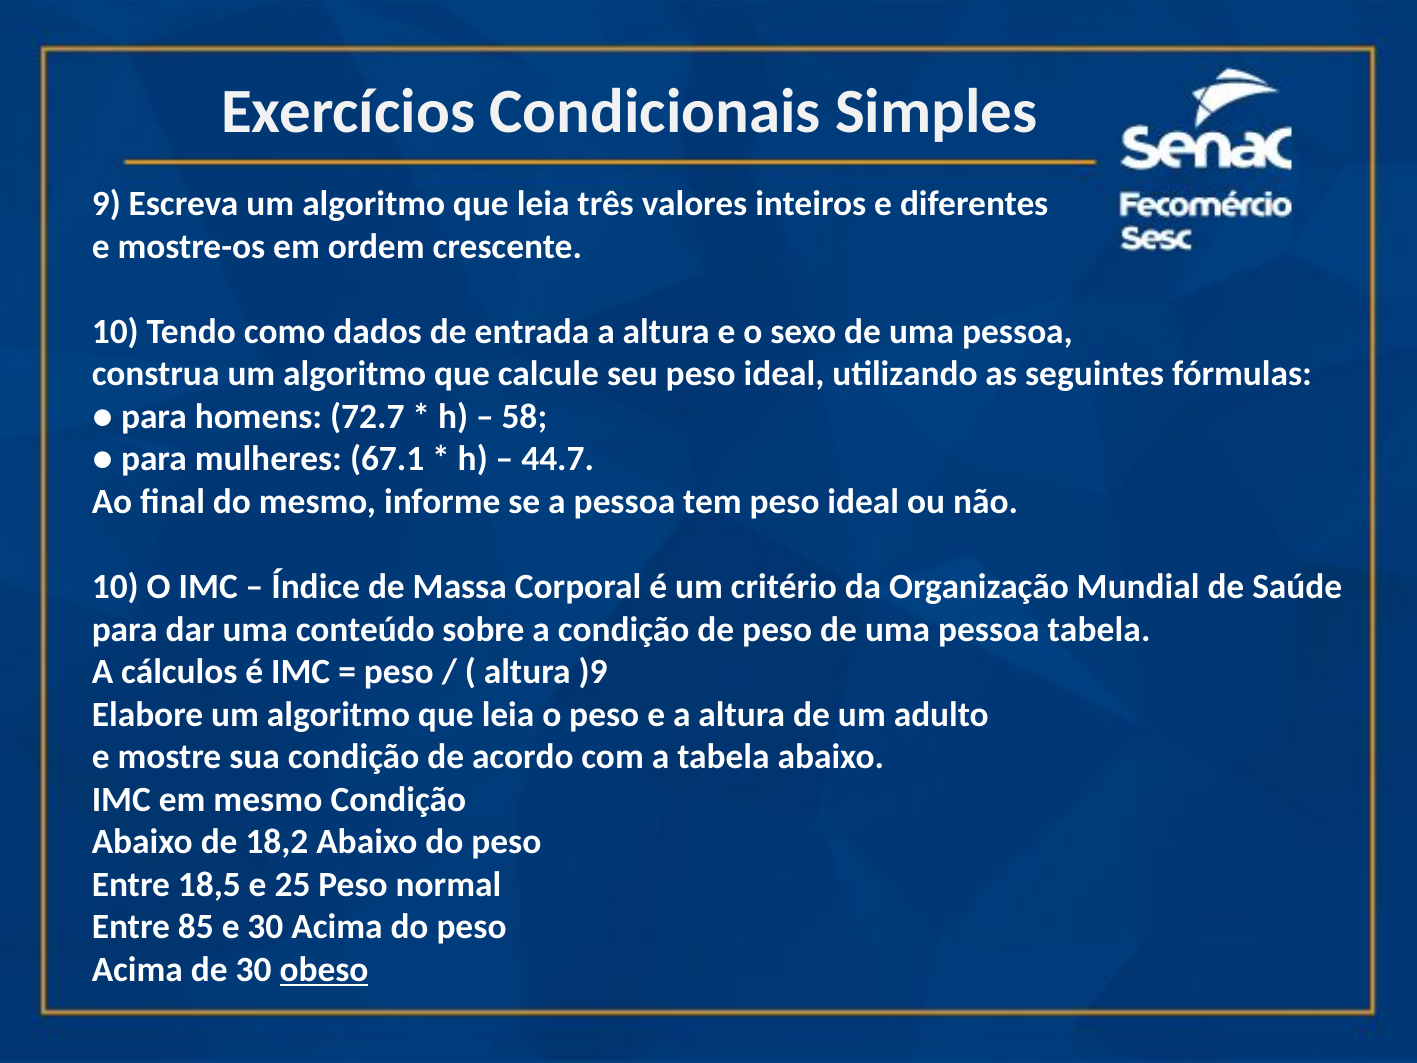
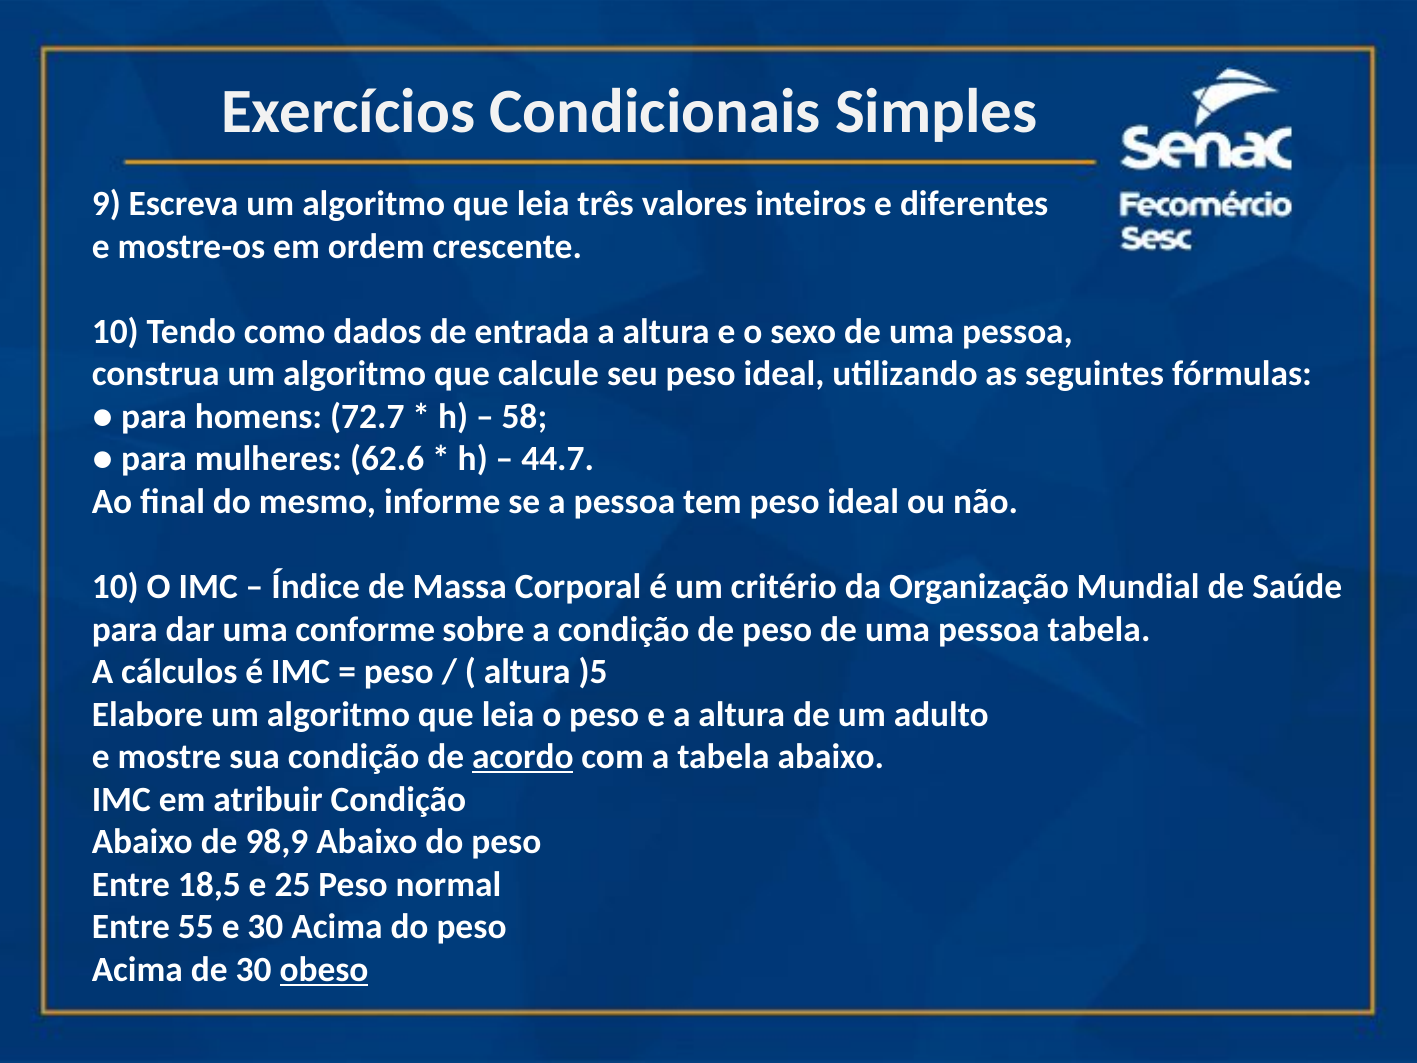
67.1: 67.1 -> 62.6 (387, 459)
conteúdo: conteúdo -> conforme (365, 629)
)9: )9 -> )5 (593, 672)
acordo underline: none -> present (523, 757)
em mesmo: mesmo -> atribuir (268, 799)
18,2: 18,2 -> 98,9 (277, 842)
85: 85 -> 55 (196, 927)
